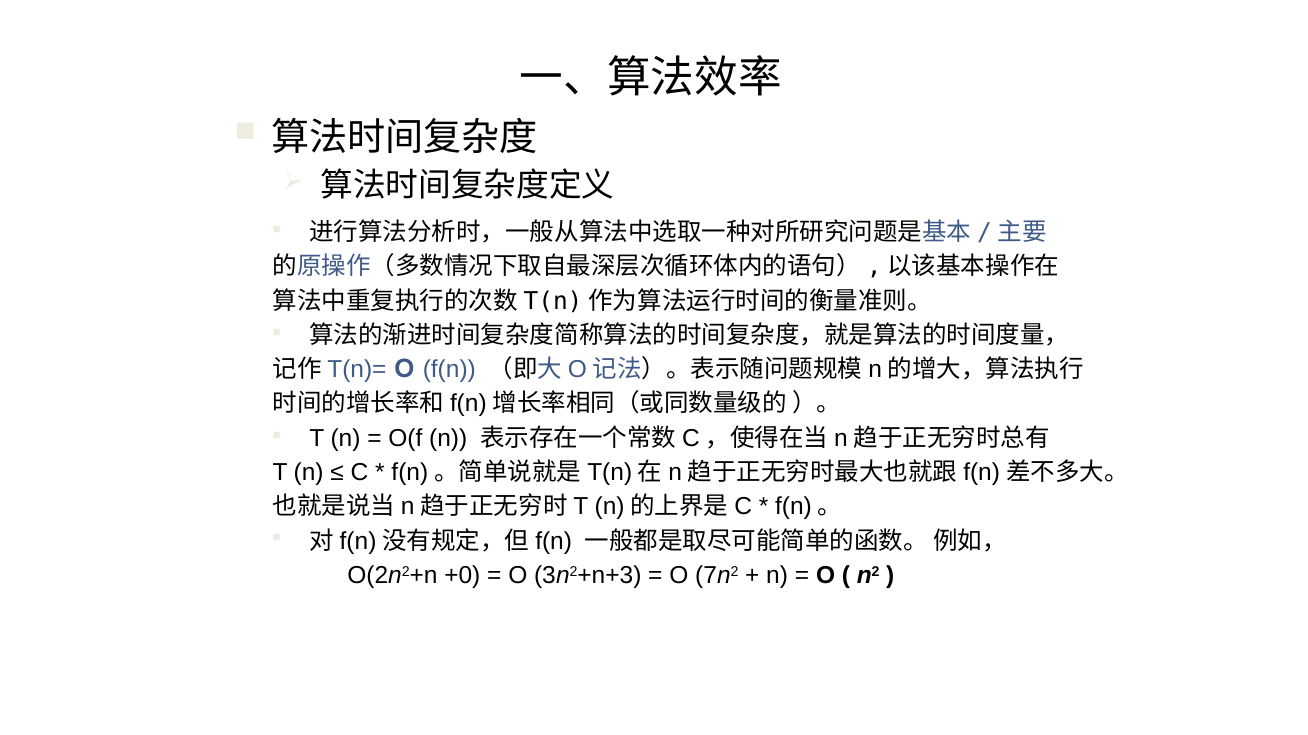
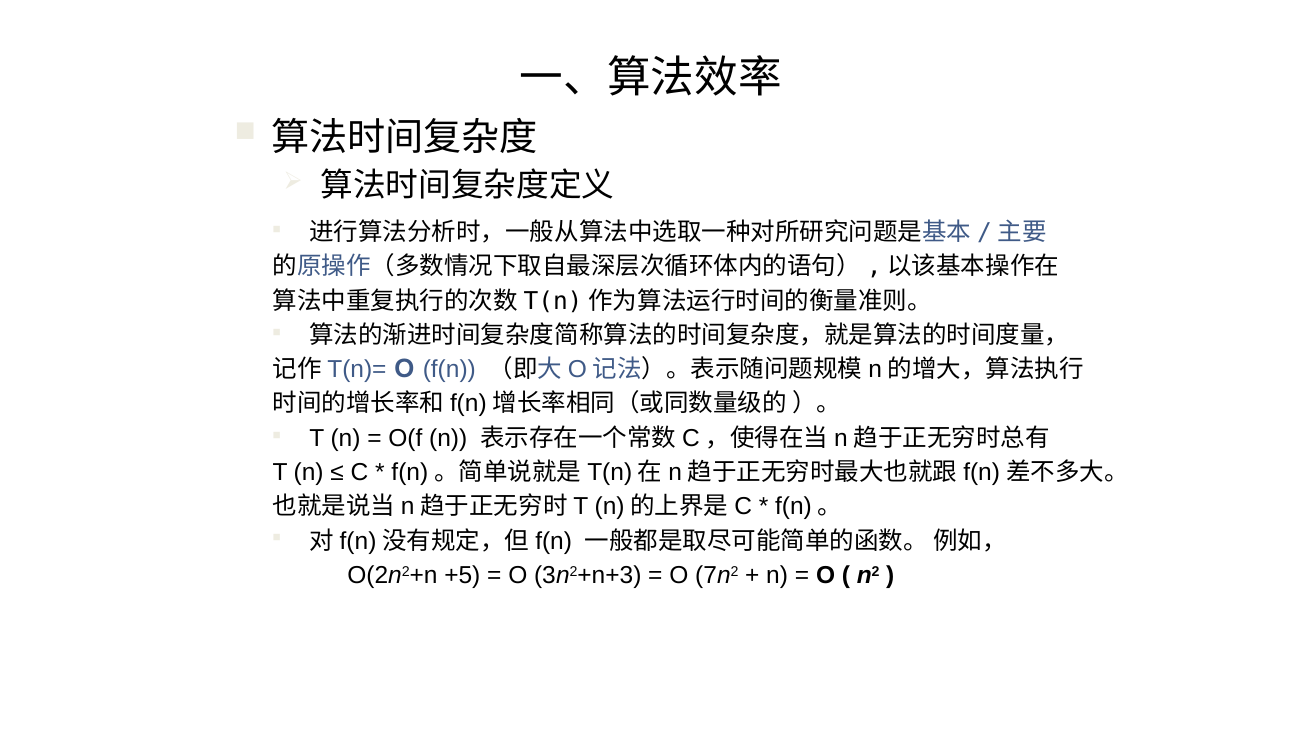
+0: +0 -> +5 (462, 576)
